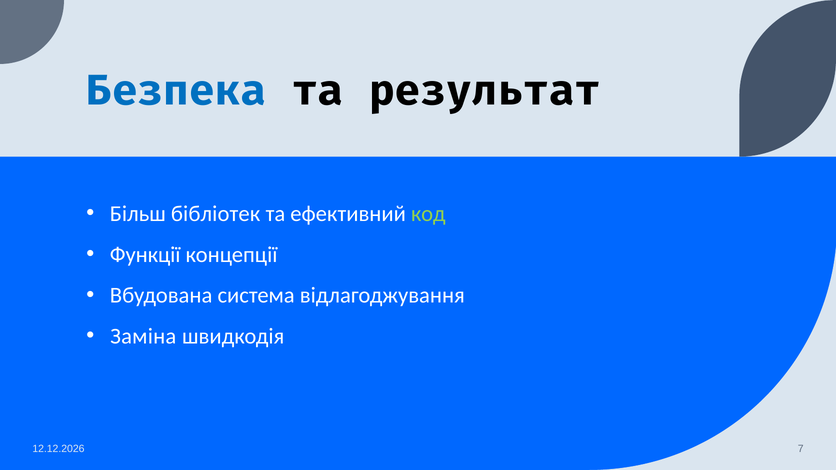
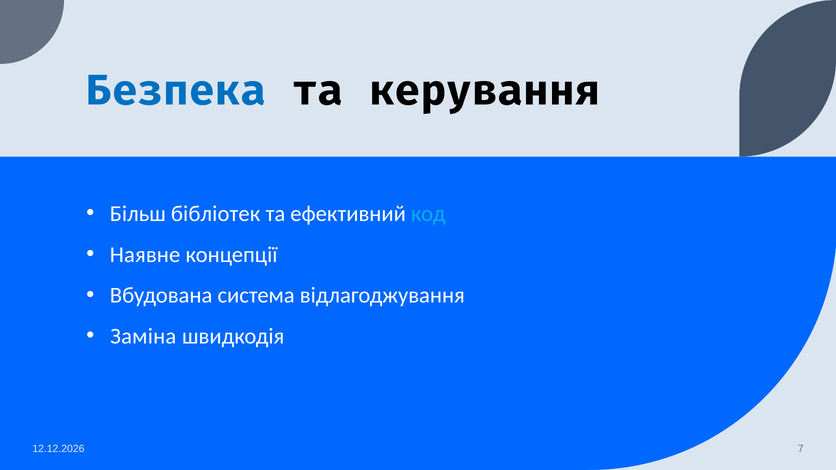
результат: результат -> керування (485, 91)
код colour: light green -> light blue (428, 214)
Функції: Функції -> Наявне (145, 255)
